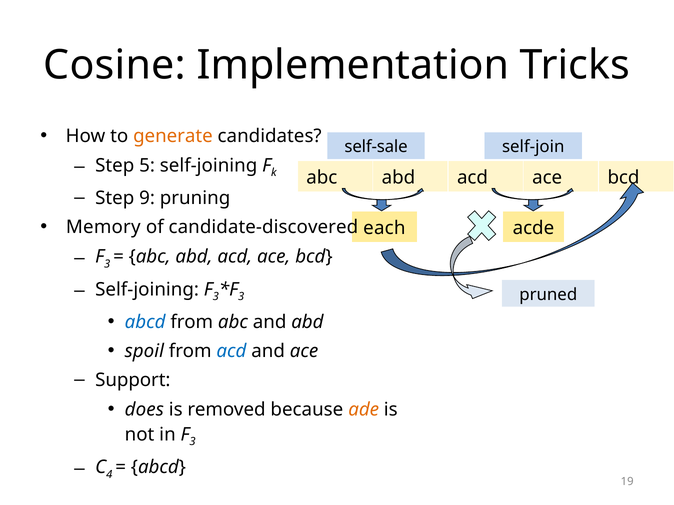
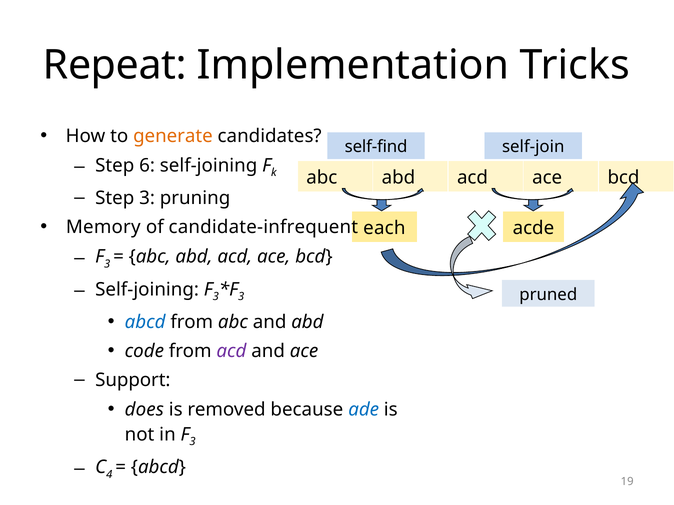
Cosine: Cosine -> Repeat (115, 65)
self-sale: self-sale -> self-find (376, 147)
5: 5 -> 6 (147, 166)
Step 9: 9 -> 3 (147, 198)
candidate-discovered: candidate-discovered -> candidate-infrequent (263, 227)
spoil: spoil -> code (144, 351)
acd colour: blue -> purple (231, 351)
ade colour: orange -> blue (364, 410)
